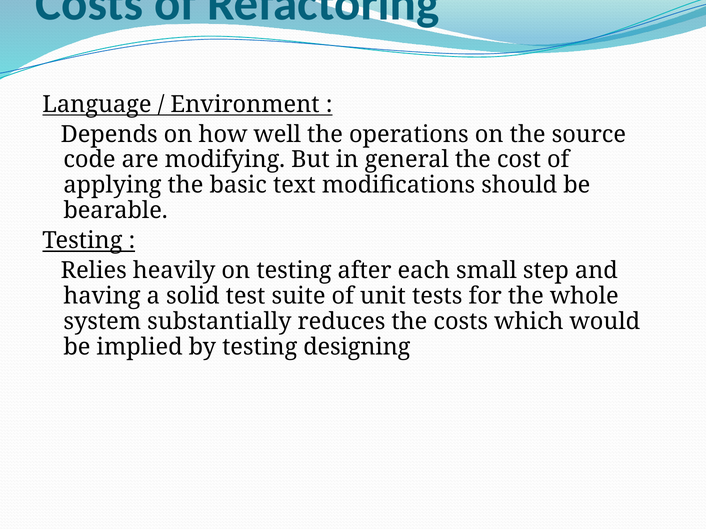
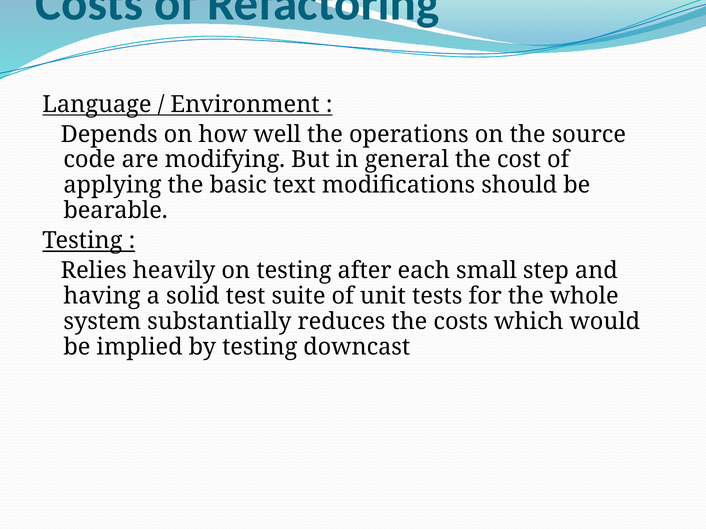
designing: designing -> downcast (357, 347)
